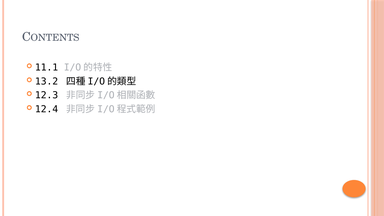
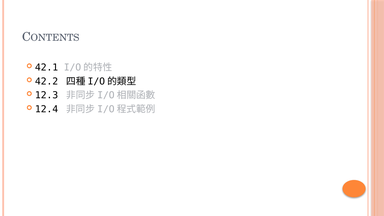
11.1: 11.1 -> 42.1 (47, 67)
13.2: 13.2 -> 42.2 (47, 81)
